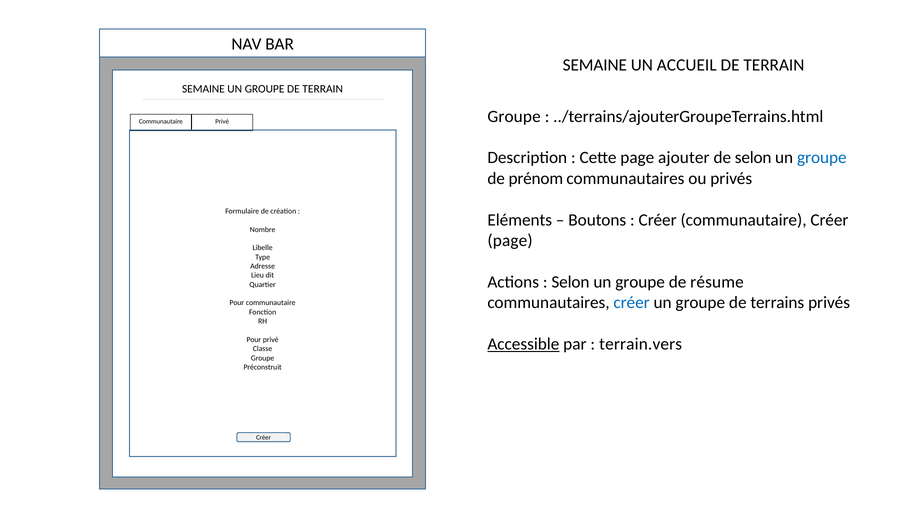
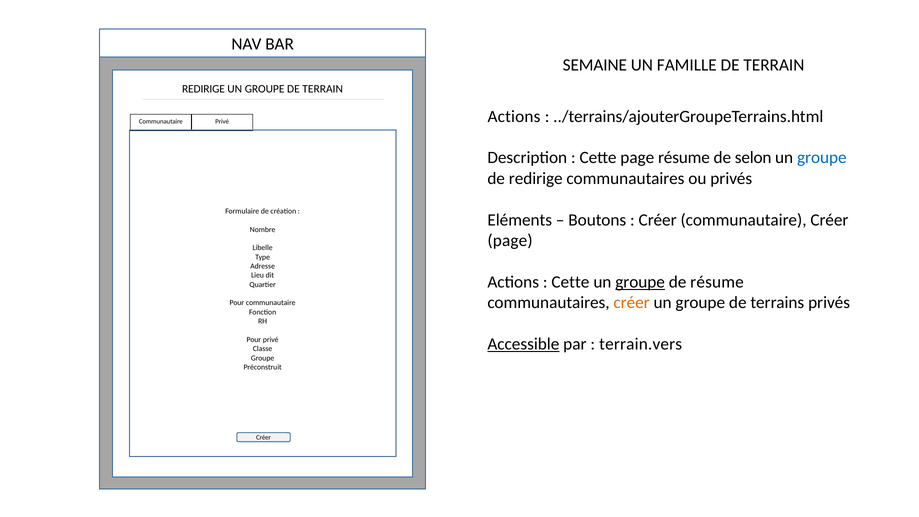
ACCUEIL: ACCUEIL -> FAMILLE (687, 65)
SEMAINE: SEMAINE -> REDIRIGE (203, 89)
Groupe: Groupe -> Actions (514, 116)
page ajouter: ajouter -> résume (684, 158)
de prénom: prénom -> redirige (536, 178)
Selon: Selon -> Cette (570, 282)
groupe underline: none -> present (640, 282)
créer colour: blue -> orange (632, 303)
